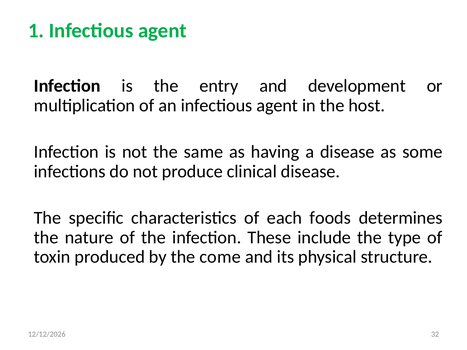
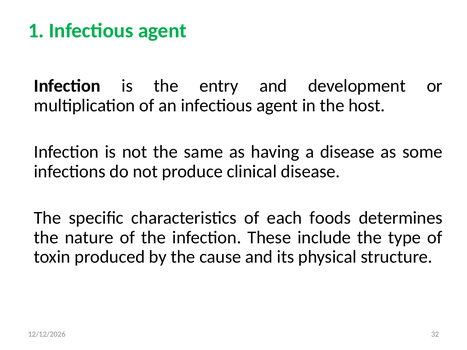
come: come -> cause (220, 257)
